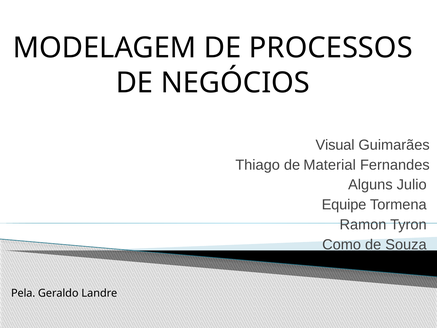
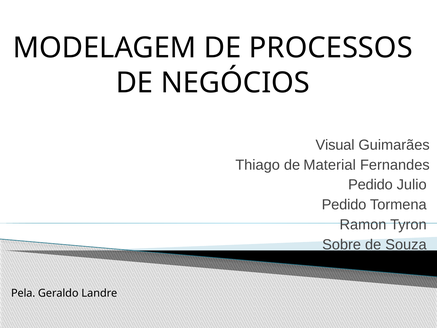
Alguns: Alguns -> Pedido (370, 185)
Equipe: Equipe -> Pedido (344, 205)
Como: Como -> Sobre (342, 244)
